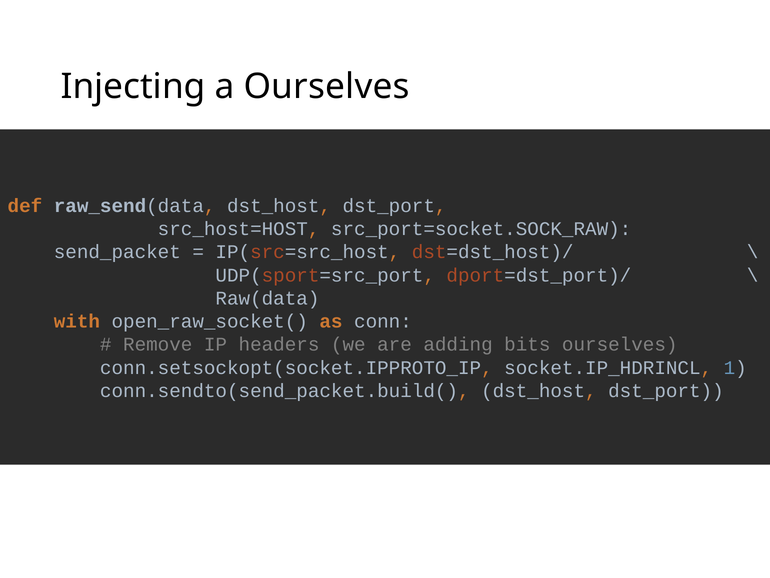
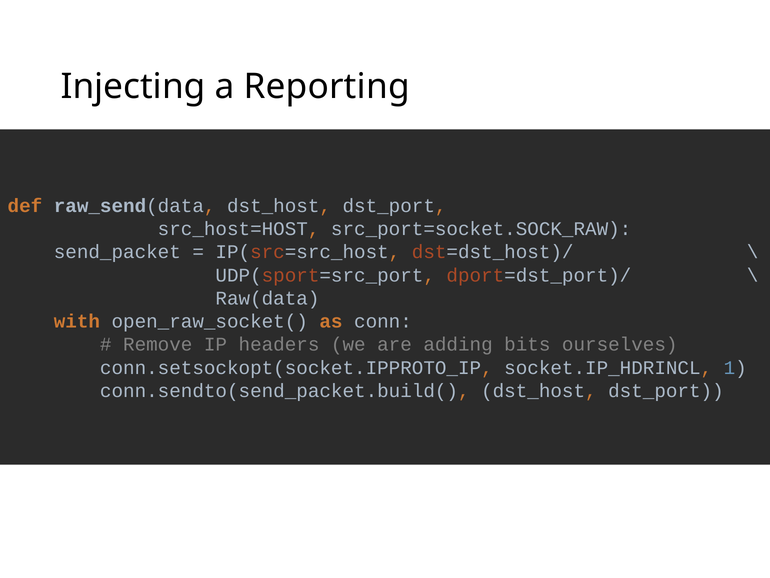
a Ourselves: Ourselves -> Reporting (327, 86)
